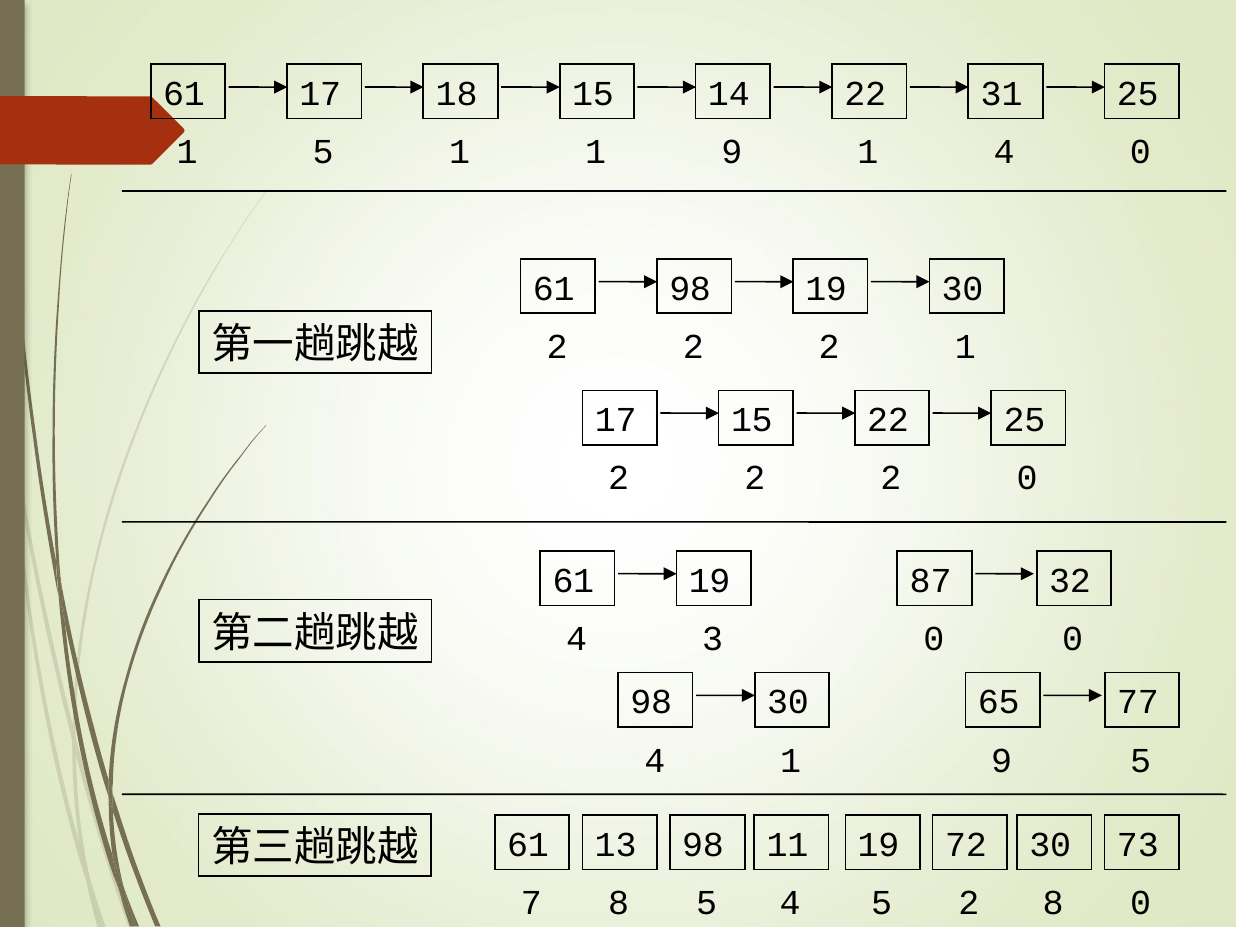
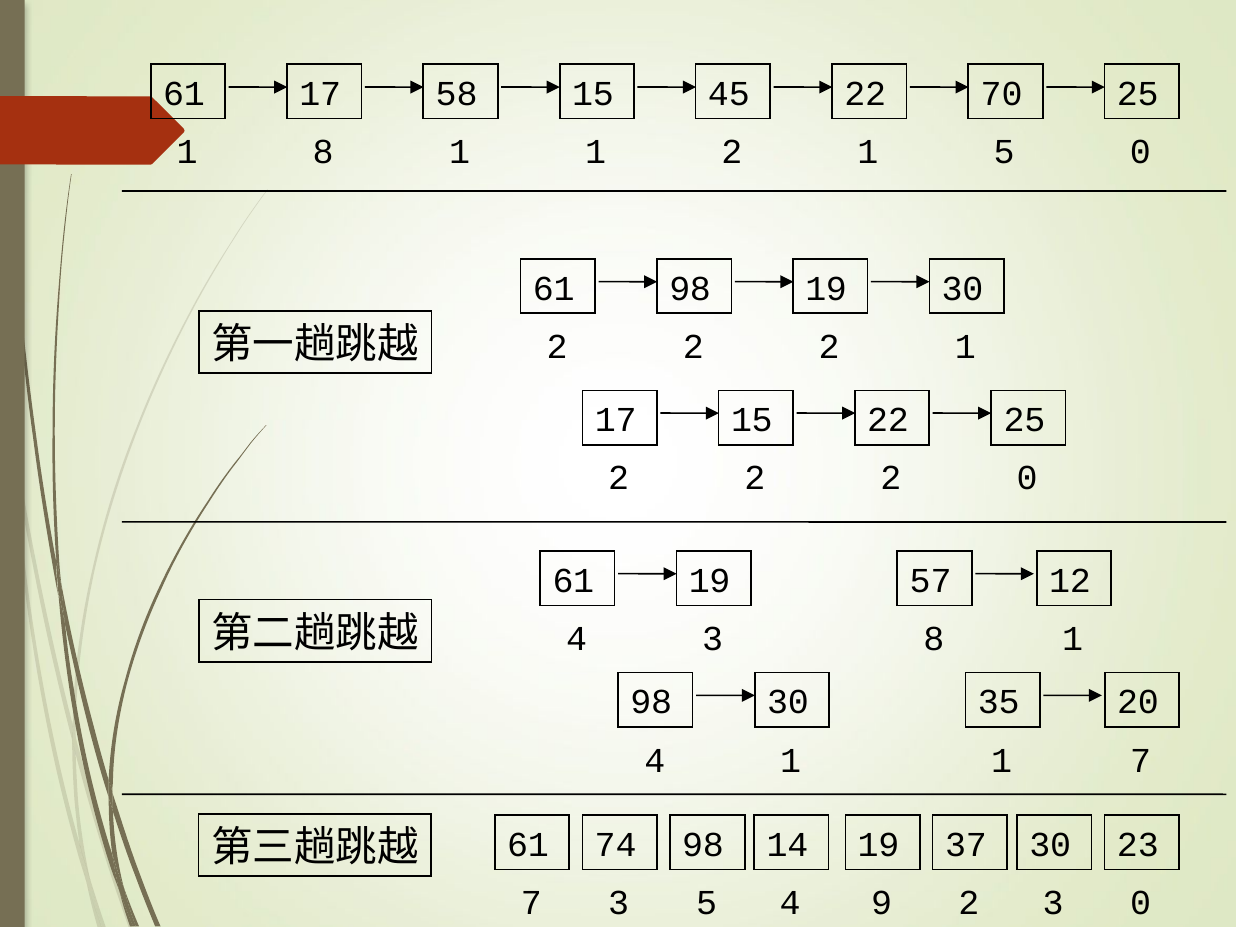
18: 18 -> 58 (457, 94)
14: 14 -> 45 (729, 94)
31: 31 -> 70 (1002, 94)
5: 5 -> 8 (323, 152)
1 9: 9 -> 2 (732, 152)
1 4: 4 -> 5 (1004, 152)
87: 87 -> 57 (931, 581)
32: 32 -> 12 (1070, 581)
0: 0 -> 8 (934, 639)
3 0: 0 -> 1 (1073, 639)
65: 65 -> 35 (999, 702)
77: 77 -> 20 (1138, 702)
4 9: 9 -> 1 (1002, 761)
5: 5 -> 7 (1141, 761)
13: 13 -> 74 (616, 845)
11: 11 -> 14 (787, 845)
72: 72 -> 37 (966, 845)
73: 73 -> 23 (1138, 845)
7 8: 8 -> 3 (619, 903)
4 5: 5 -> 9 (882, 903)
2 8: 8 -> 3 (1053, 903)
